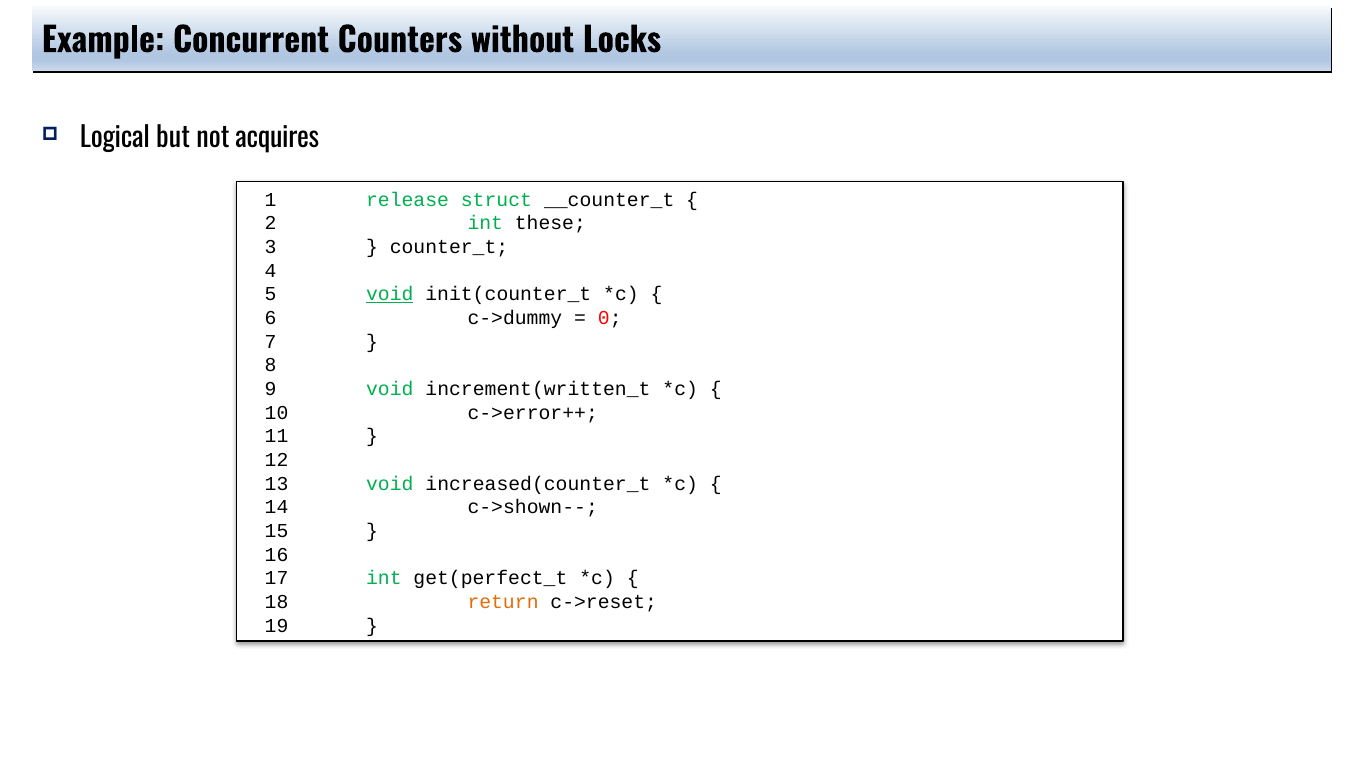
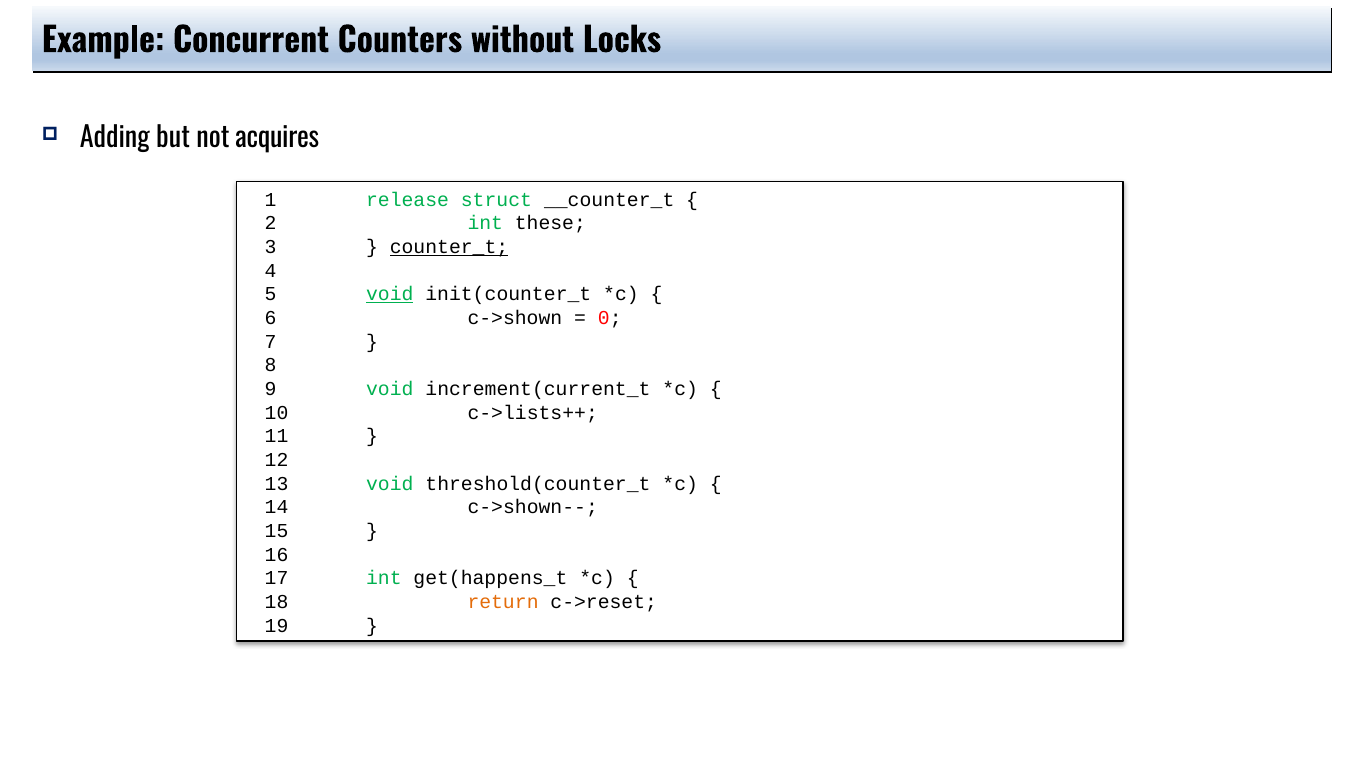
Logical: Logical -> Adding (115, 138)
counter_t underline: none -> present (449, 247)
c->dummy: c->dummy -> c->shown (515, 318)
increment(written_t: increment(written_t -> increment(current_t (538, 389)
c->error++: c->error++ -> c->lists++ (533, 413)
increased(counter_t: increased(counter_t -> threshold(counter_t (538, 484)
get(perfect_t: get(perfect_t -> get(happens_t (490, 579)
